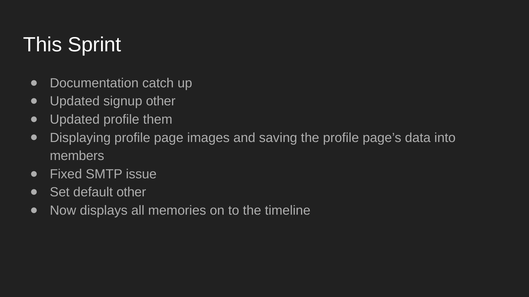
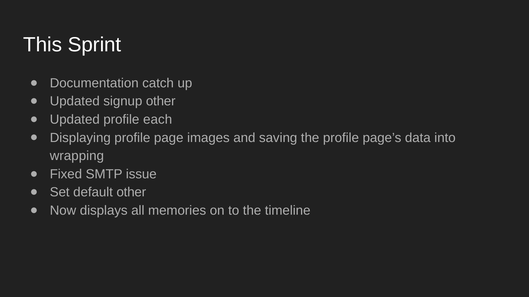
them: them -> each (158, 120)
members: members -> wrapping (77, 156)
